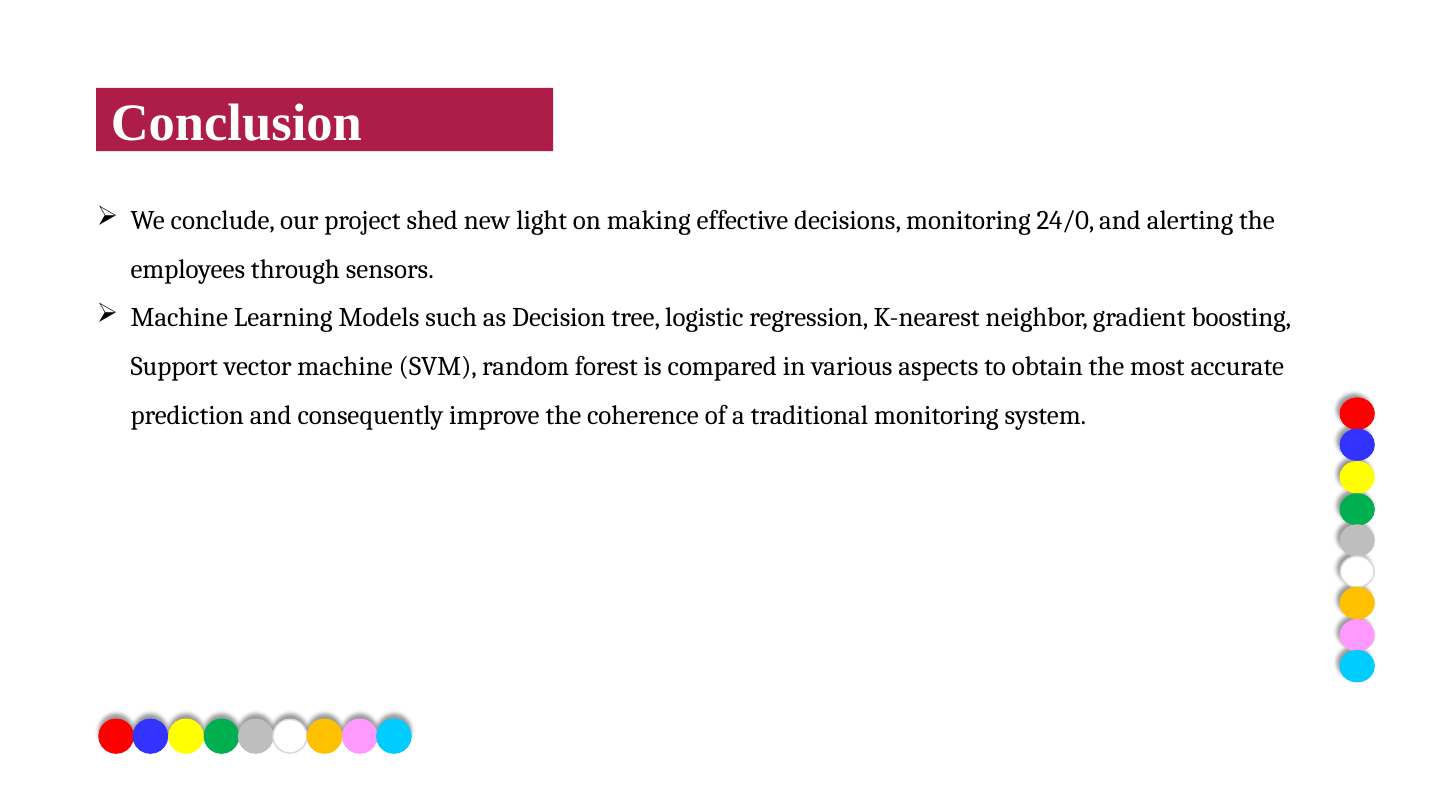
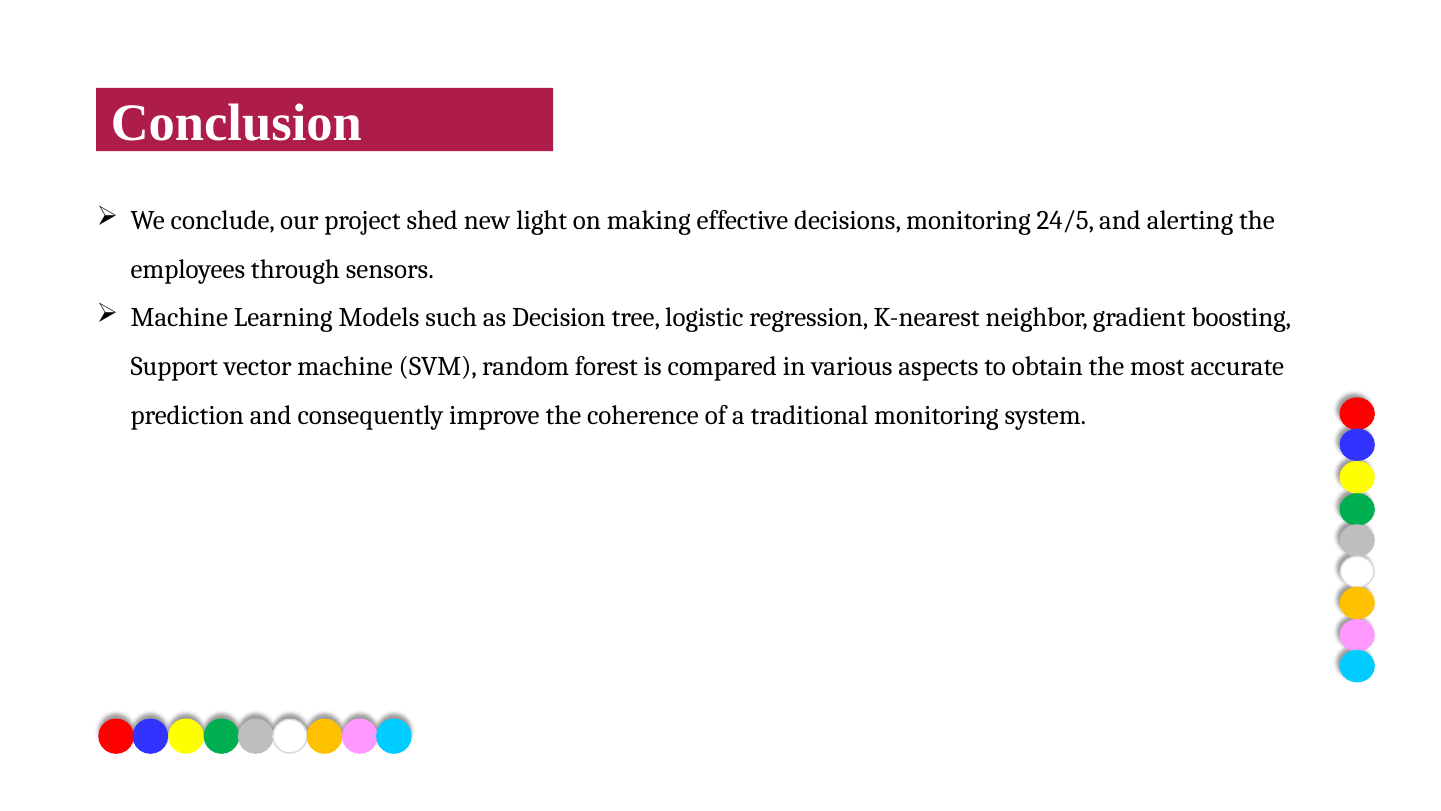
24/0: 24/0 -> 24/5 (1065, 220)
